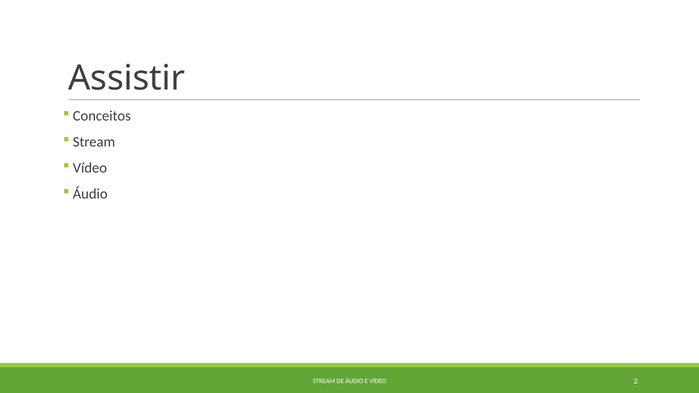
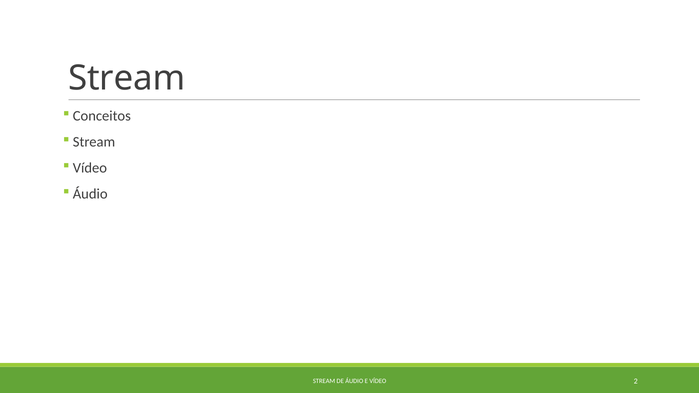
Assistir: Assistir -> Stream (127, 78)
